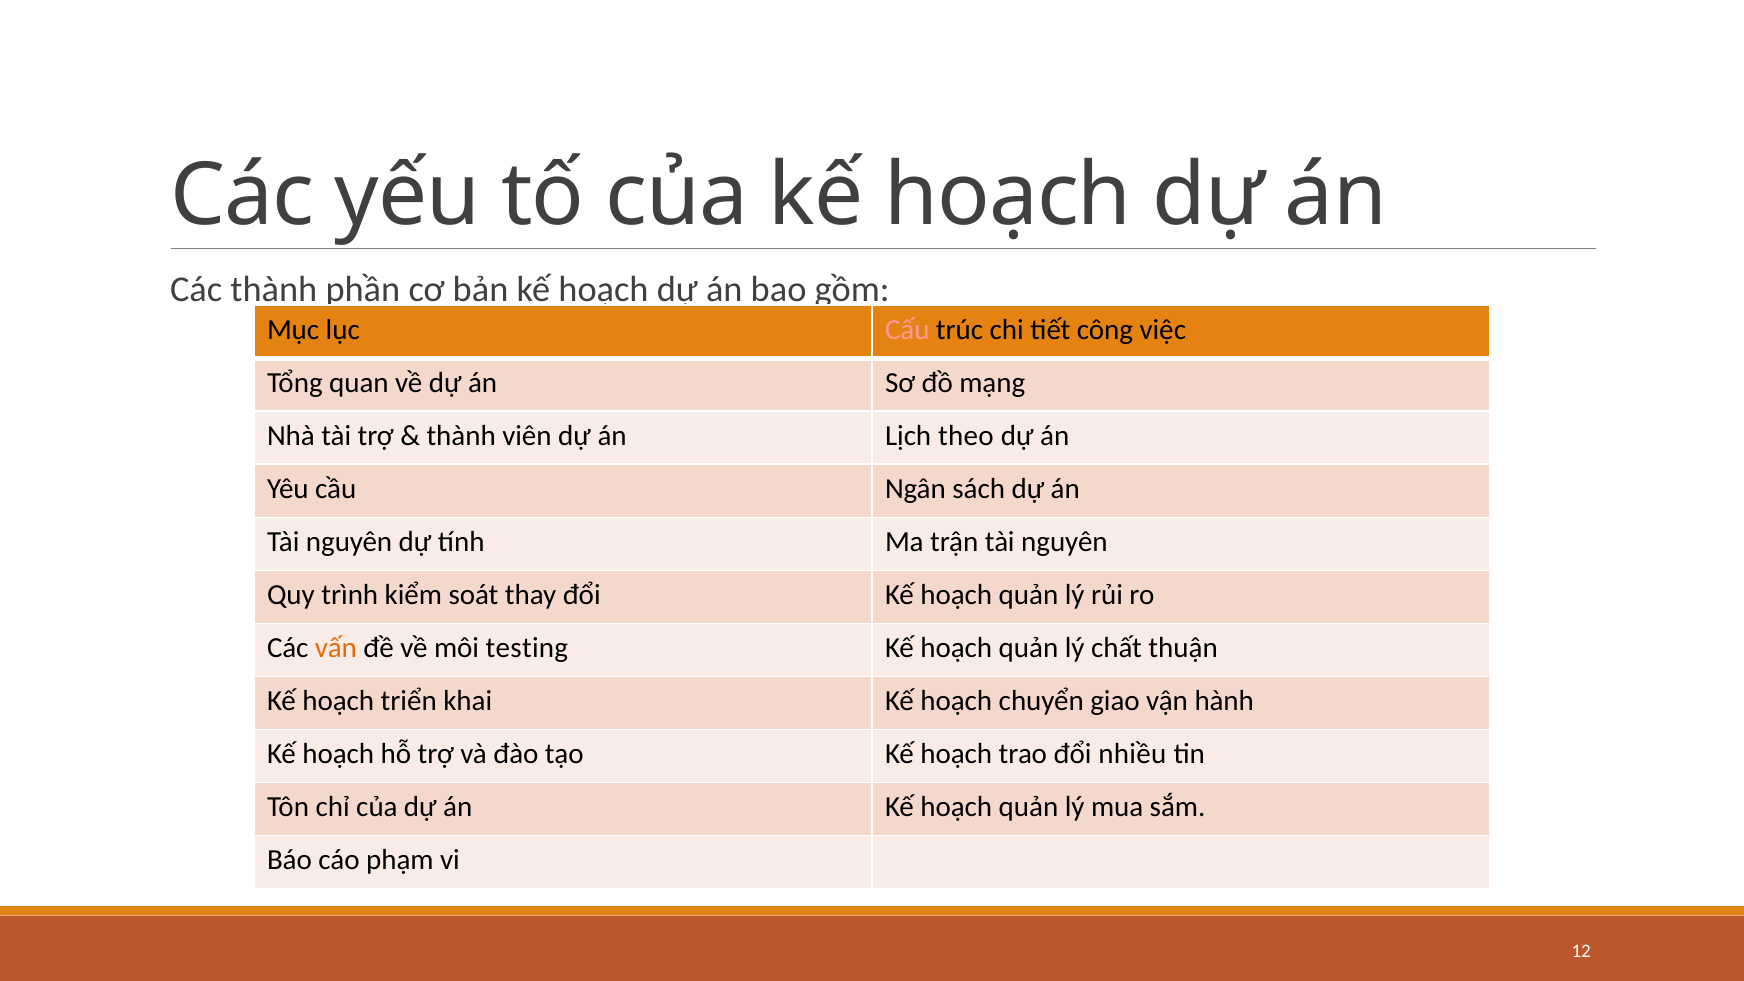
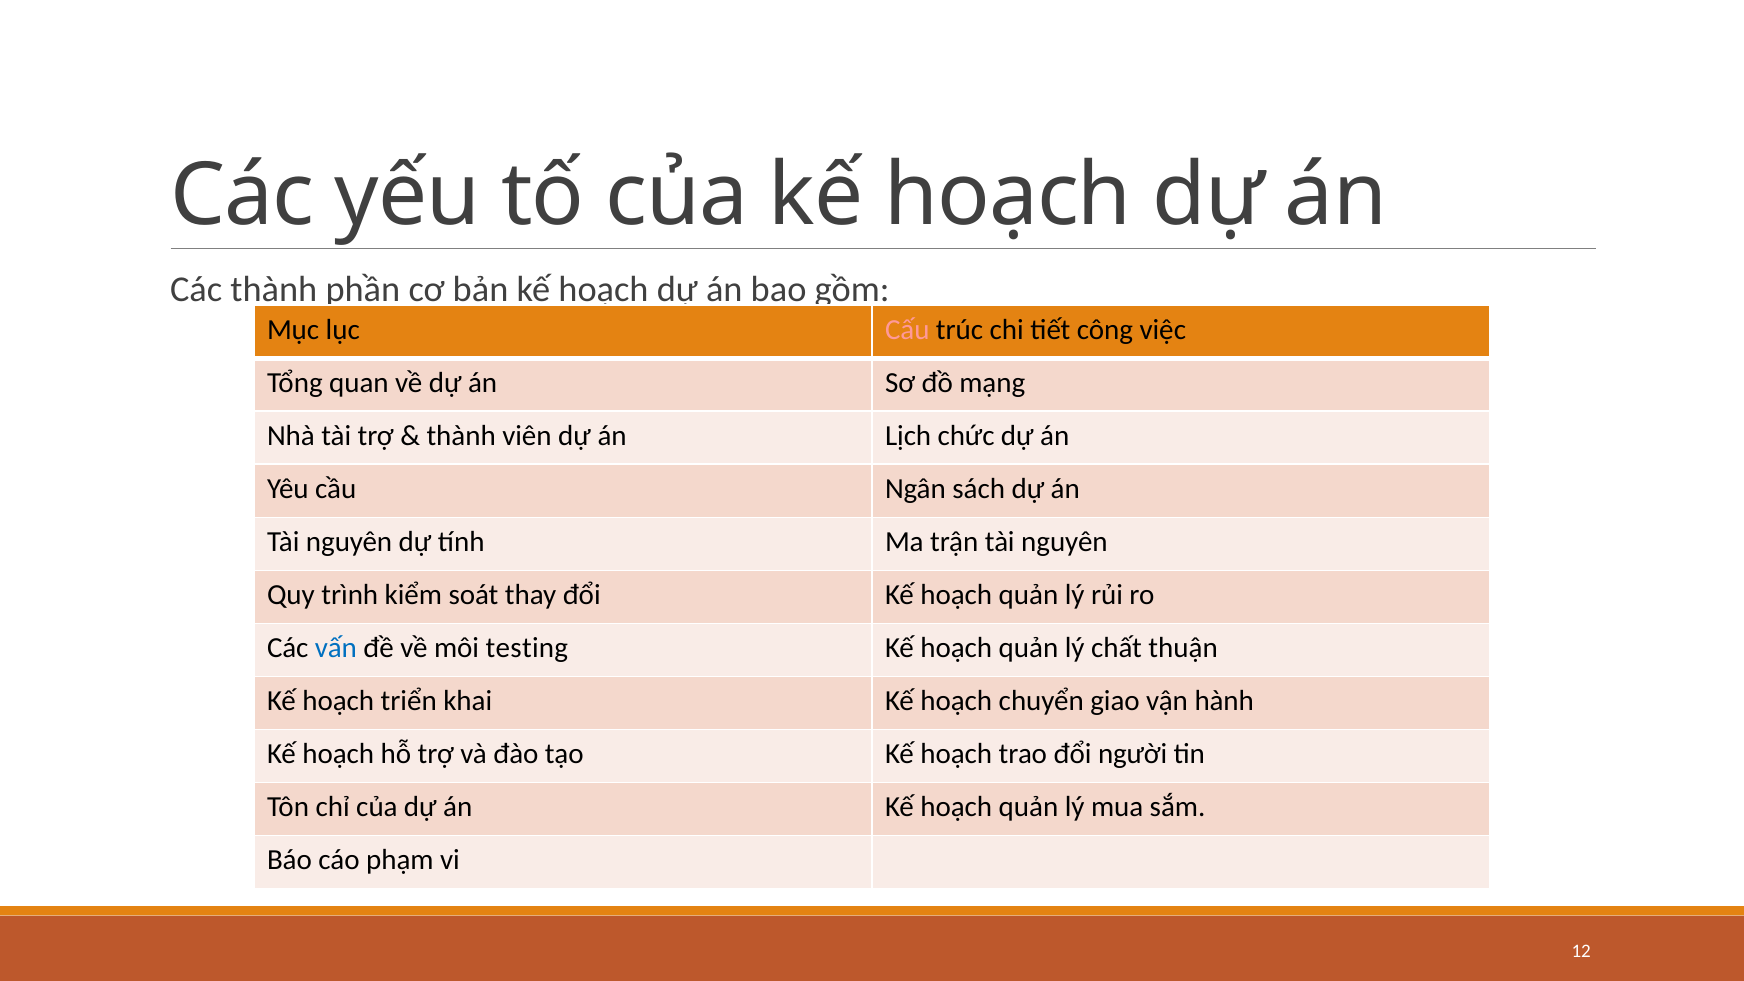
theo: theo -> chức (966, 436)
vấn colour: orange -> blue (336, 648)
nhiều: nhiều -> người (1133, 754)
